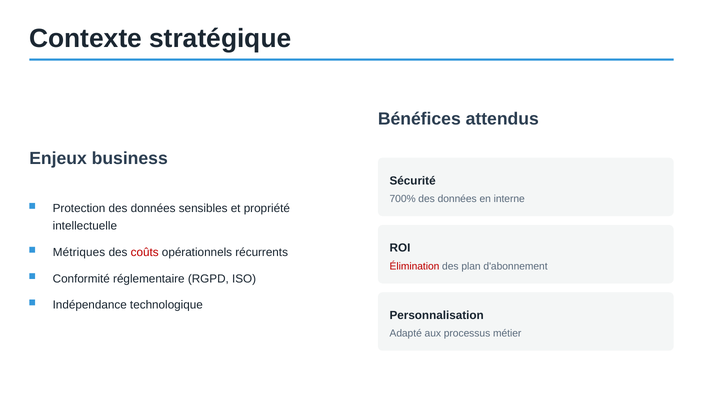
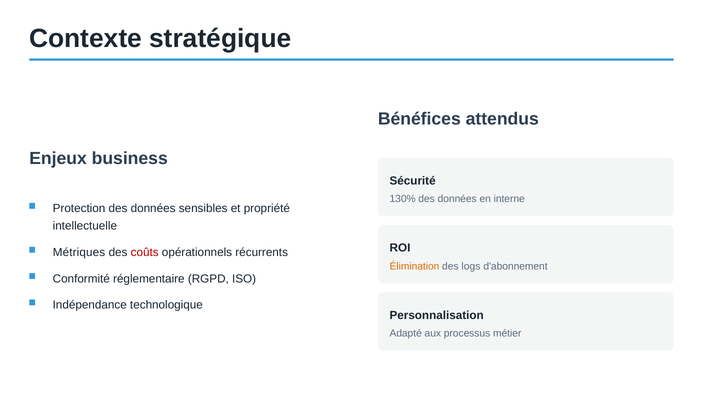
700%: 700% -> 130% (403, 199)
Élimination colour: red -> orange (414, 267)
plan: plan -> logs (471, 267)
